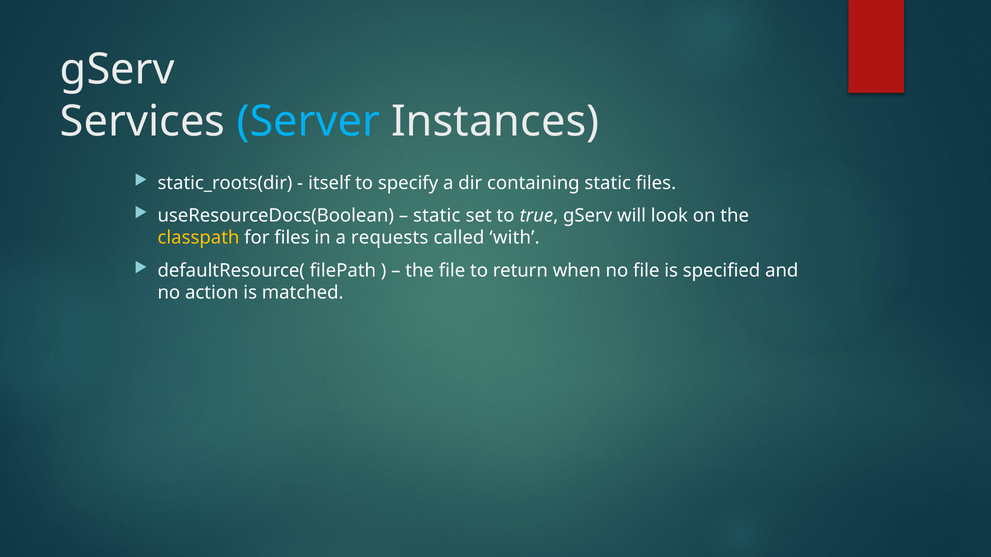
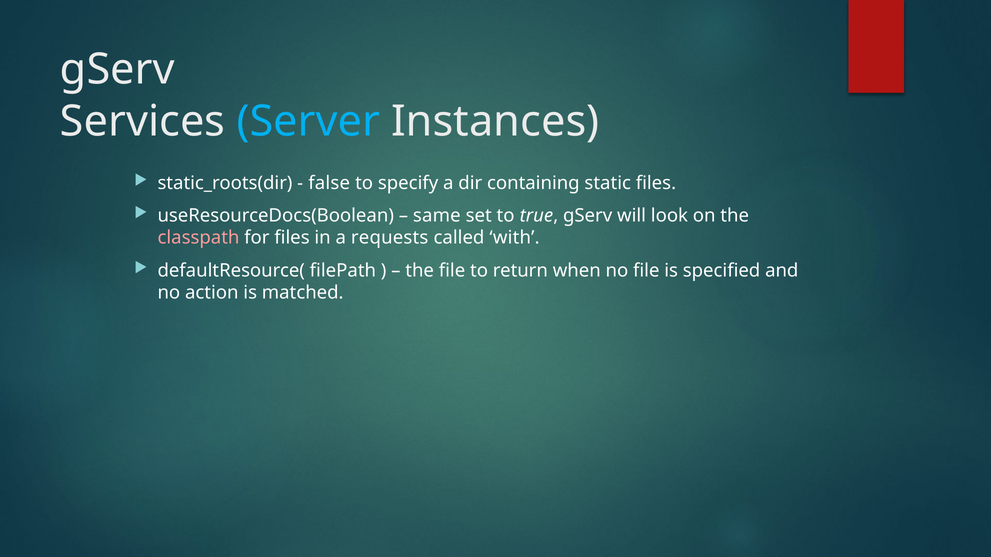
itself: itself -> false (329, 183)
static: static -> same (437, 216)
classpath colour: yellow -> pink (198, 238)
